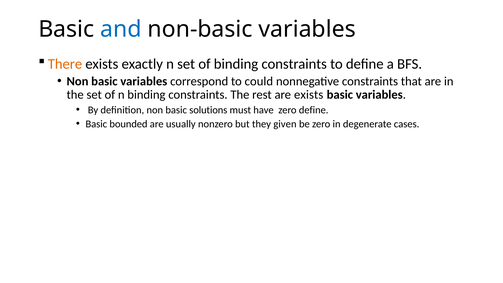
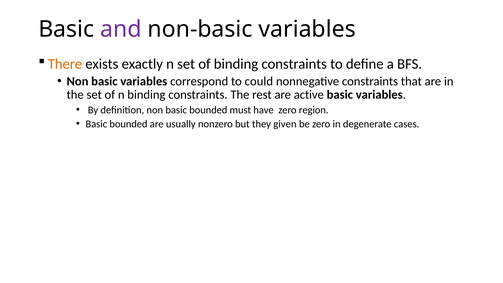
and colour: blue -> purple (121, 29)
are exists: exists -> active (309, 95)
non basic solutions: solutions -> bounded (208, 110)
zero define: define -> region (314, 110)
